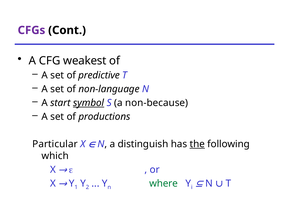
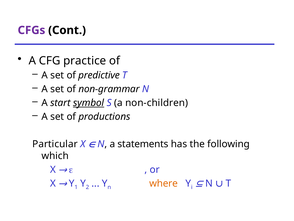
weakest: weakest -> practice (85, 61)
non-language: non-language -> non-grammar (109, 89)
non-because: non-because -> non-children (157, 103)
distinguish: distinguish -> statements (143, 144)
the underline: present -> none (197, 144)
where colour: green -> orange (164, 183)
